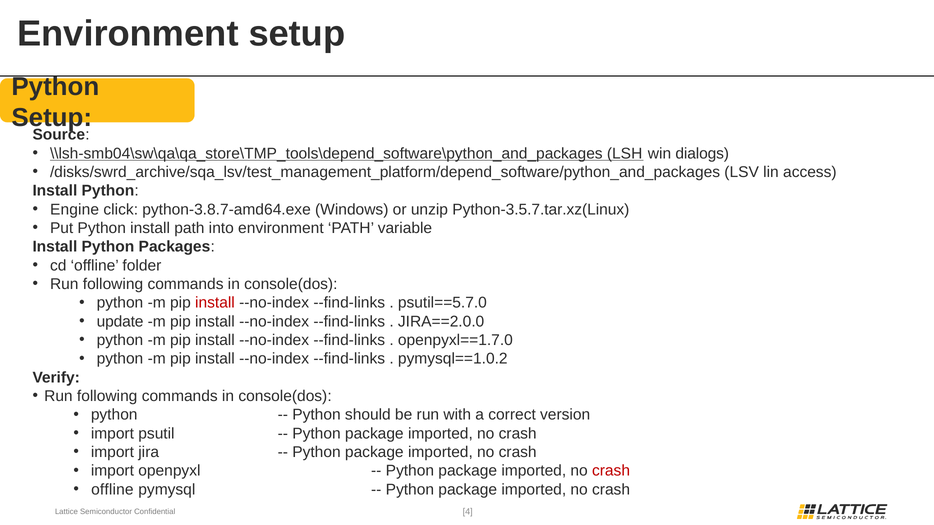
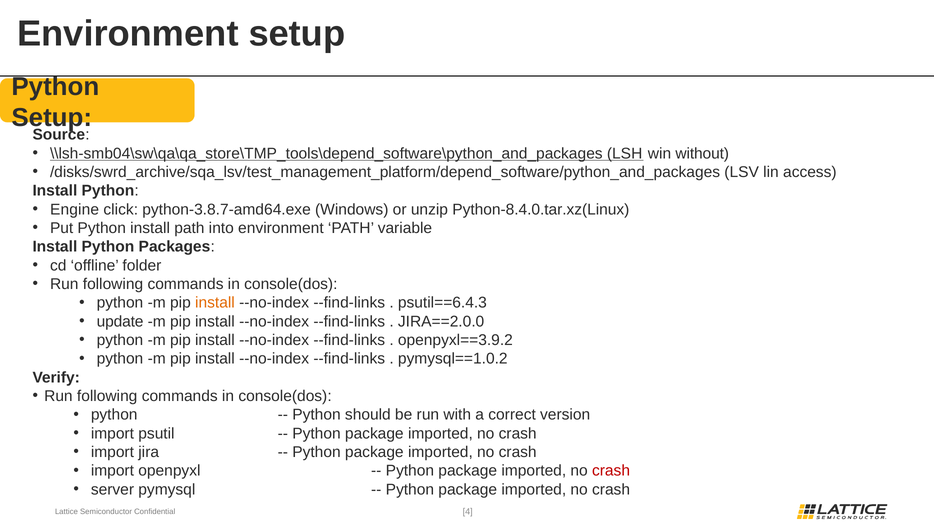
dialogs: dialogs -> without (702, 154)
Python-3.5.7.tar.xz(Linux: Python-3.5.7.tar.xz(Linux -> Python-8.4.0.tar.xz(Linux (541, 210)
install colour: red -> orange (215, 303)
psutil==5.7.0: psutil==5.7.0 -> psutil==6.4.3 (442, 303)
openpyxl==1.7.0: openpyxl==1.7.0 -> openpyxl==3.9.2 (455, 340)
offline: offline -> server (112, 490)
